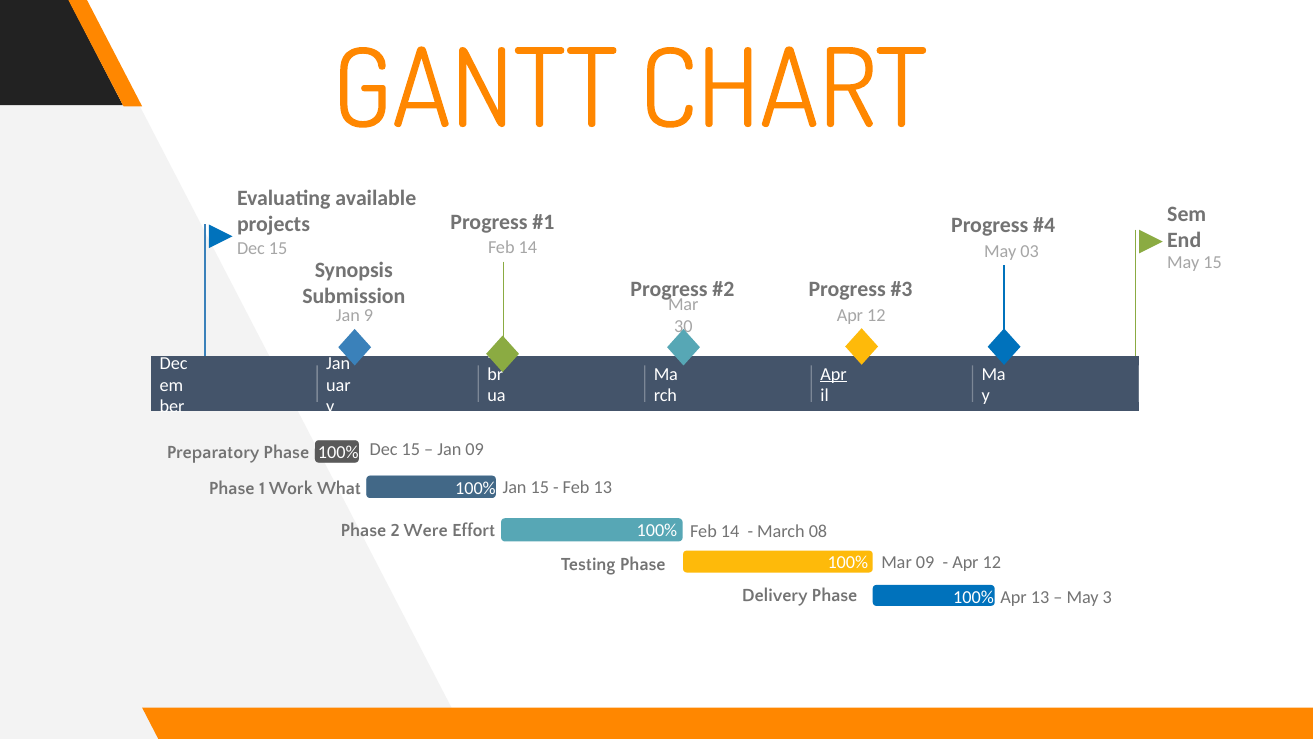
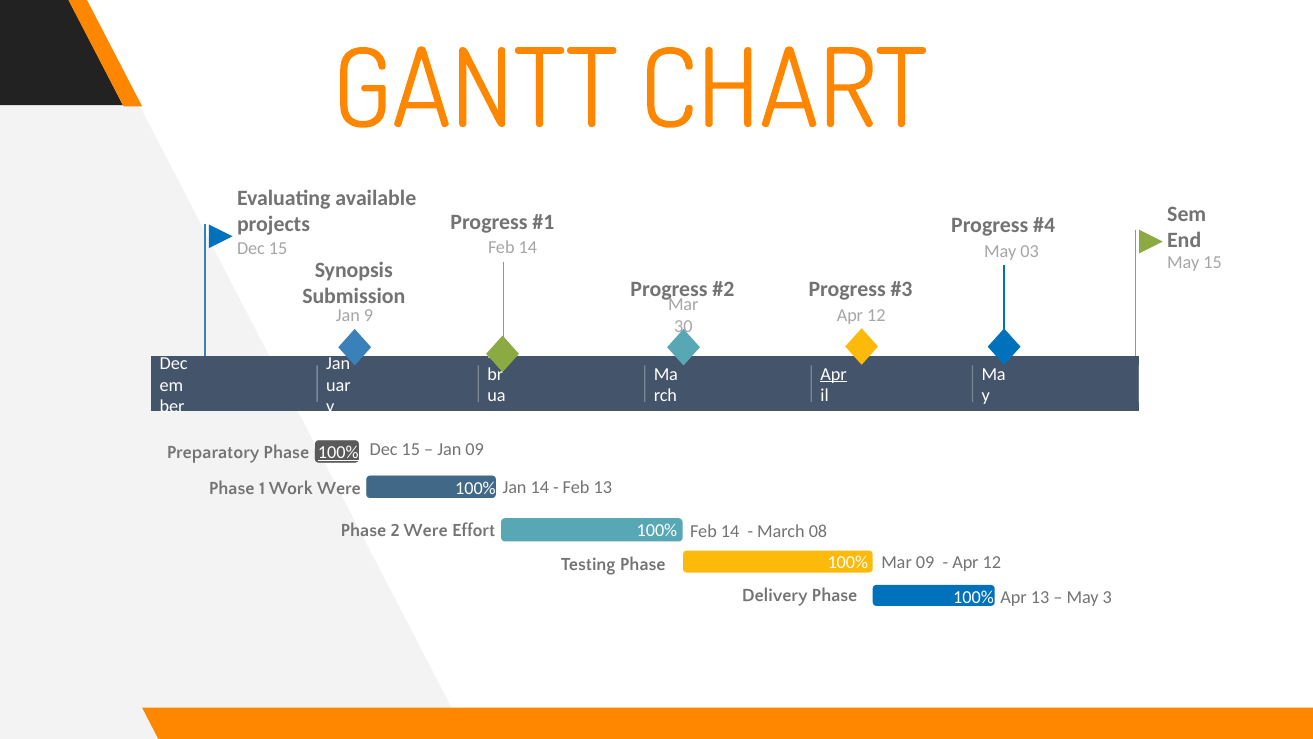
100% underline: none -> present (338, 452)
Work What: What -> Were (339, 488)
Jan 15: 15 -> 14 (540, 487)
